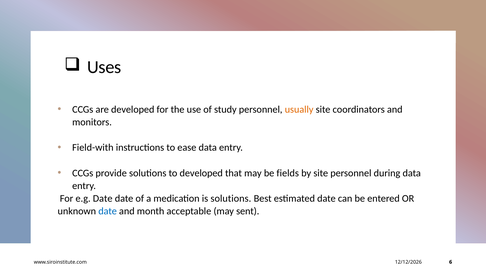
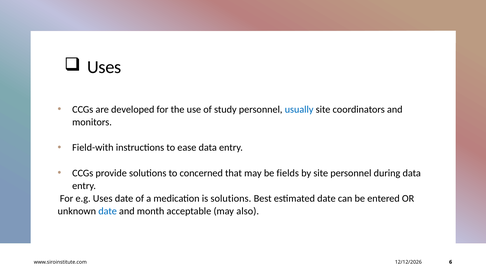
usually colour: orange -> blue (299, 110)
to developed: developed -> concerned (201, 173)
e.g Date: Date -> Uses (103, 199)
sent: sent -> also (248, 212)
